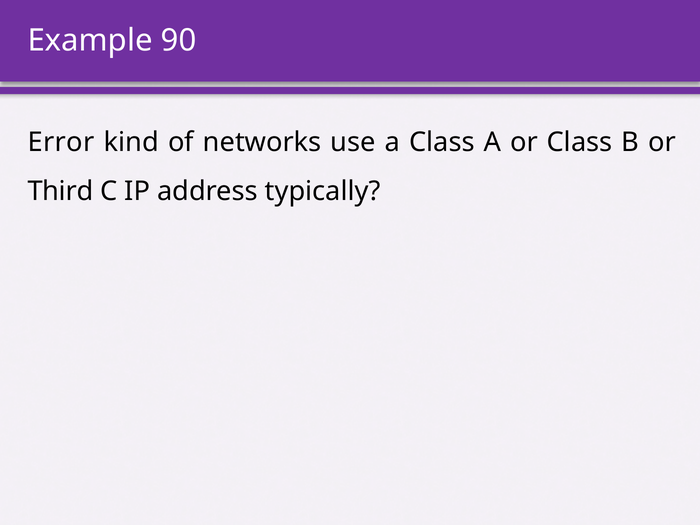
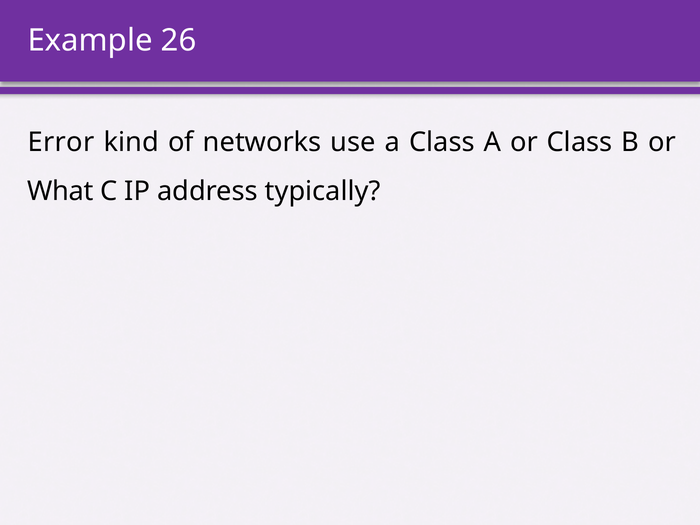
90: 90 -> 26 (179, 41)
Third: Third -> What (61, 191)
